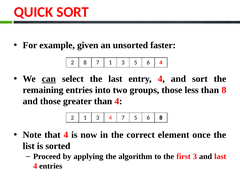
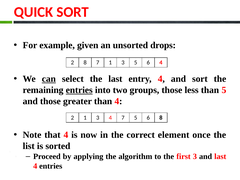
faster: faster -> drops (163, 45)
entries underline: none -> present (79, 90)
than 8: 8 -> 5 (224, 90)
